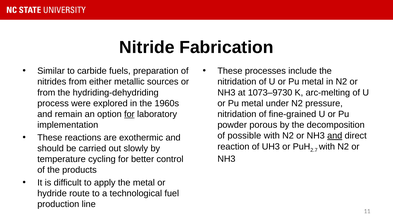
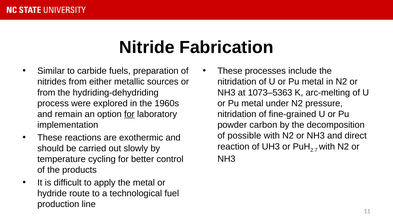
1073–9730: 1073–9730 -> 1073–5363 (270, 93)
porous: porous -> carbon (263, 125)
and underline: present -> none (335, 136)
